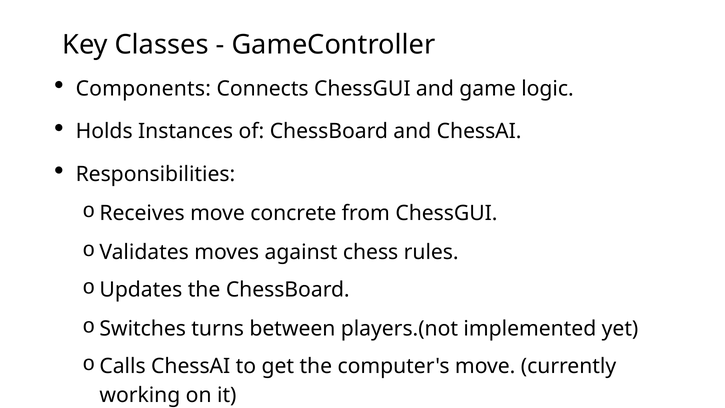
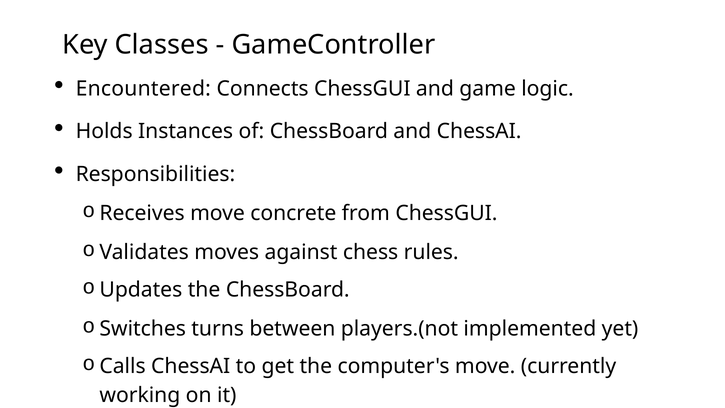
Components: Components -> Encountered (143, 89)
